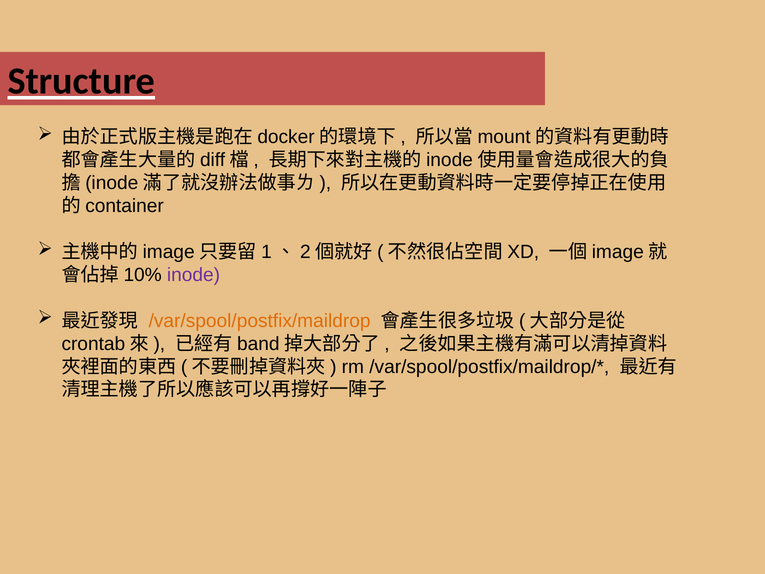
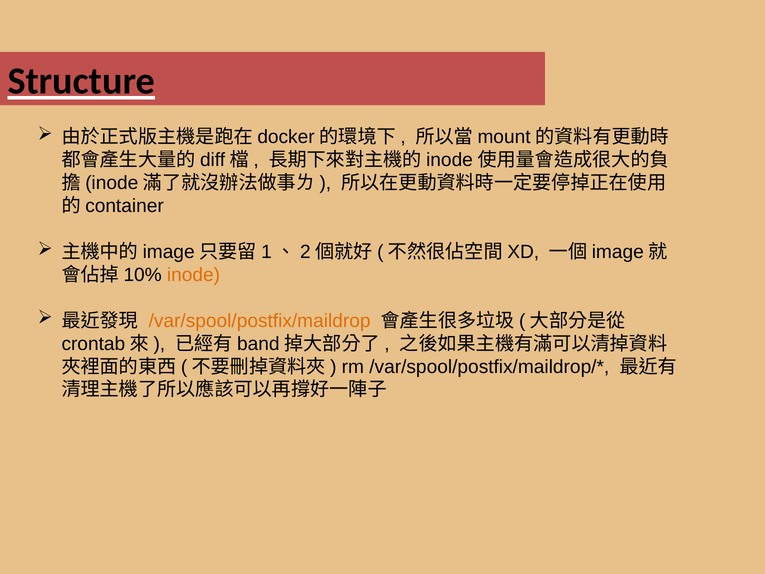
inode colour: purple -> orange (194, 275)
